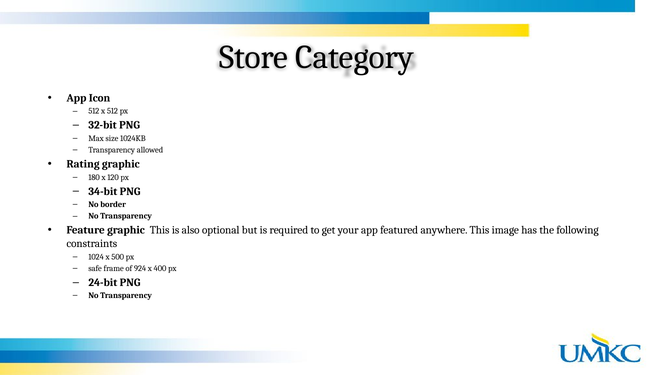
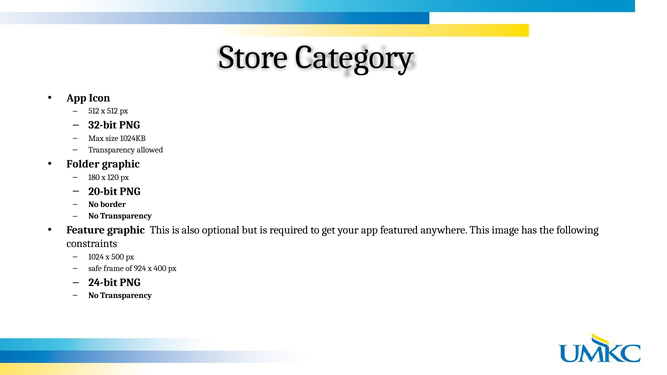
Rating: Rating -> Folder (83, 164)
34-bit: 34-bit -> 20-bit (103, 192)
